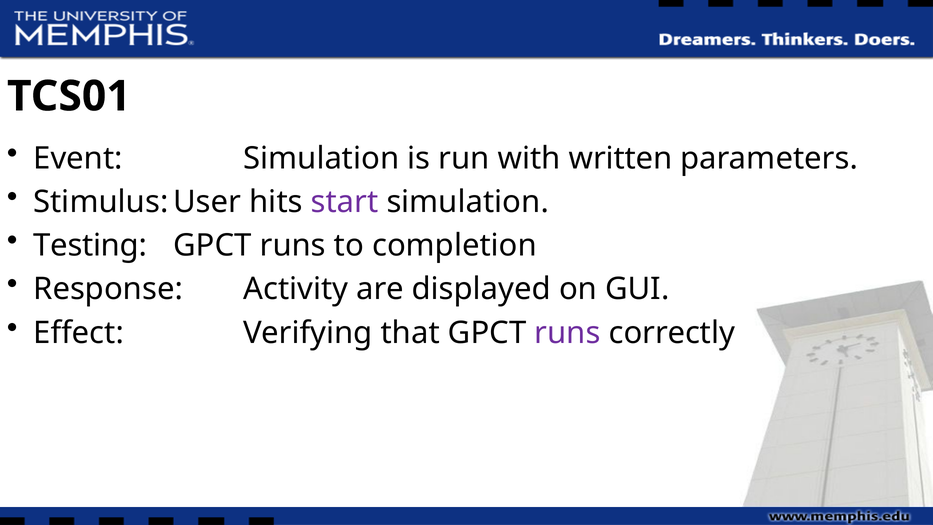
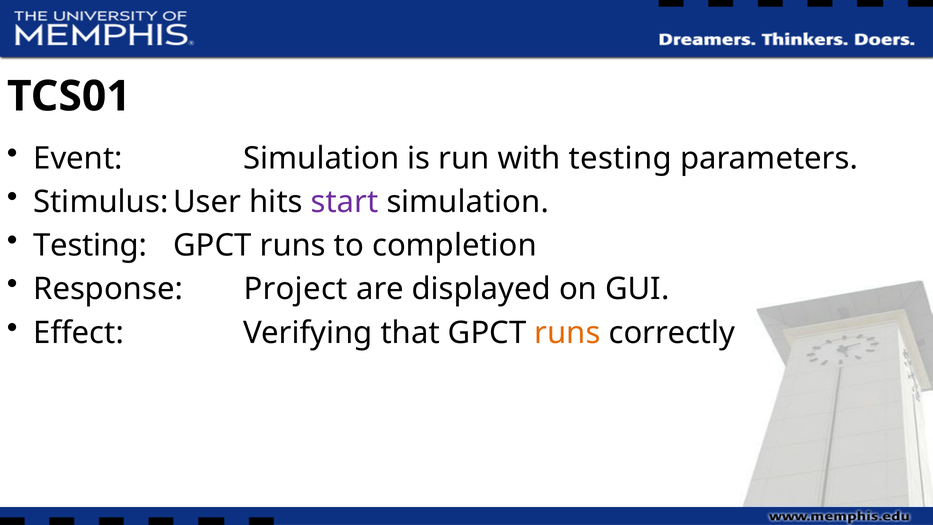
with written: written -> testing (620, 158)
Activity: Activity -> Project (296, 289)
runs colour: purple -> orange (568, 333)
